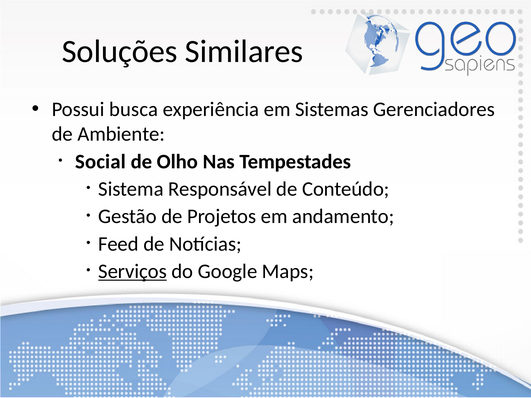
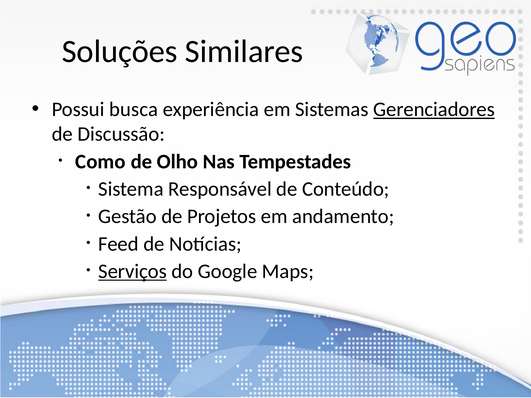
Gerenciadores underline: none -> present (434, 109)
Ambiente: Ambiente -> Discussão (121, 134)
Social: Social -> Como (100, 162)
